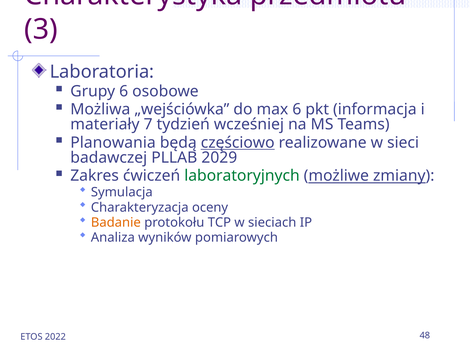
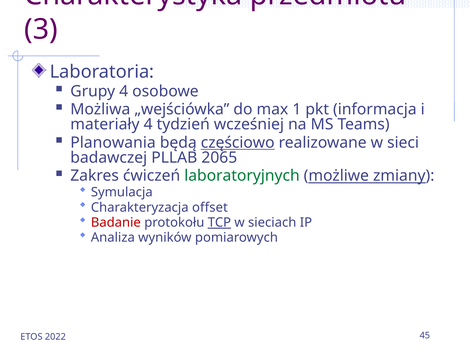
Grupy 6: 6 -> 4 (124, 91)
max 6: 6 -> 1 (297, 110)
materiały 7: 7 -> 4 (148, 125)
2029: 2029 -> 2065 (219, 158)
oceny: oceny -> offset (210, 208)
Badanie colour: orange -> red (116, 223)
TCP underline: none -> present (219, 223)
48: 48 -> 45 (425, 336)
